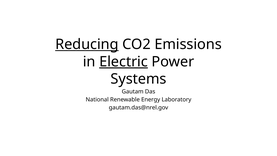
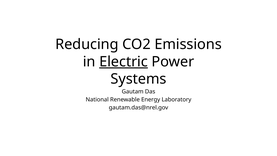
Reducing underline: present -> none (87, 44)
